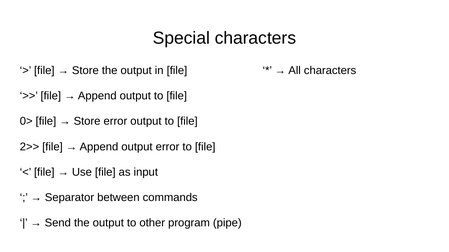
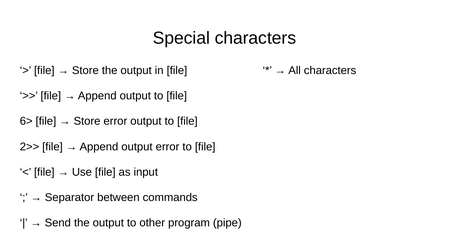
0>: 0> -> 6> (26, 122)
